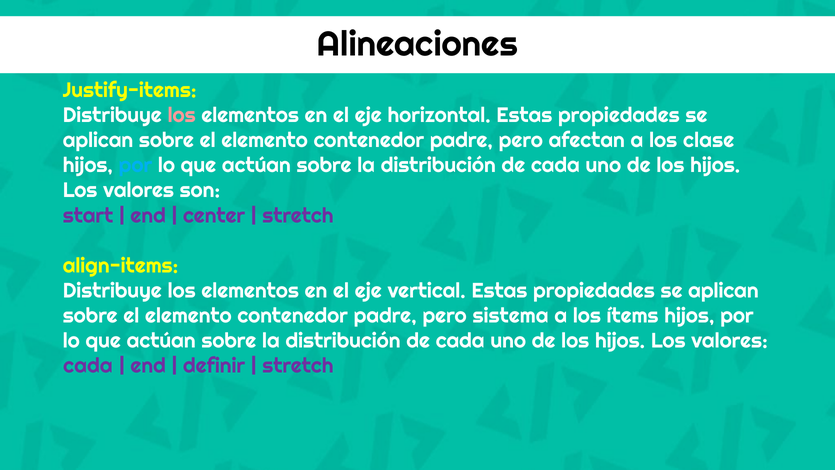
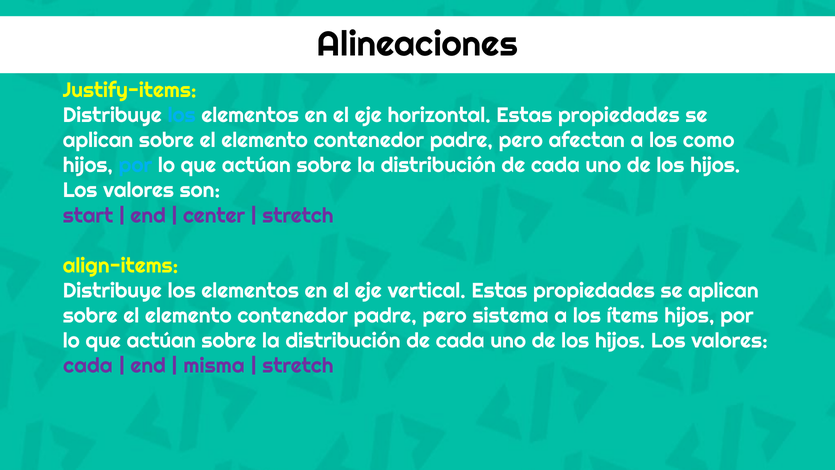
los colour: pink -> light blue (182, 115)
clase: clase -> como (709, 140)
definir: definir -> misma (214, 366)
